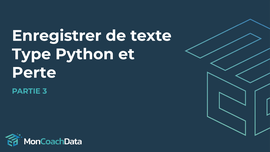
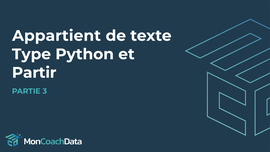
Enregistrer: Enregistrer -> Appartient (57, 36)
Perte: Perte -> Partir (34, 73)
